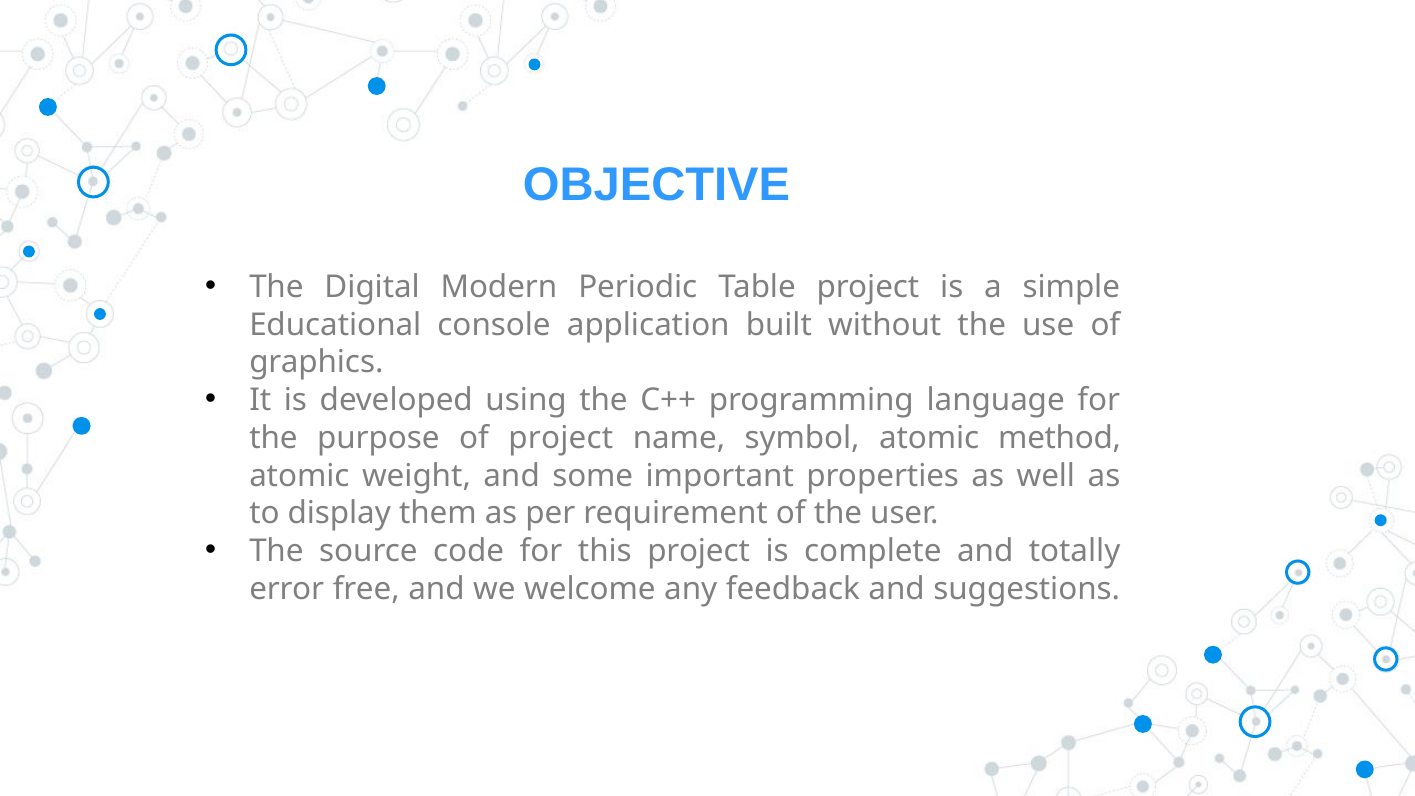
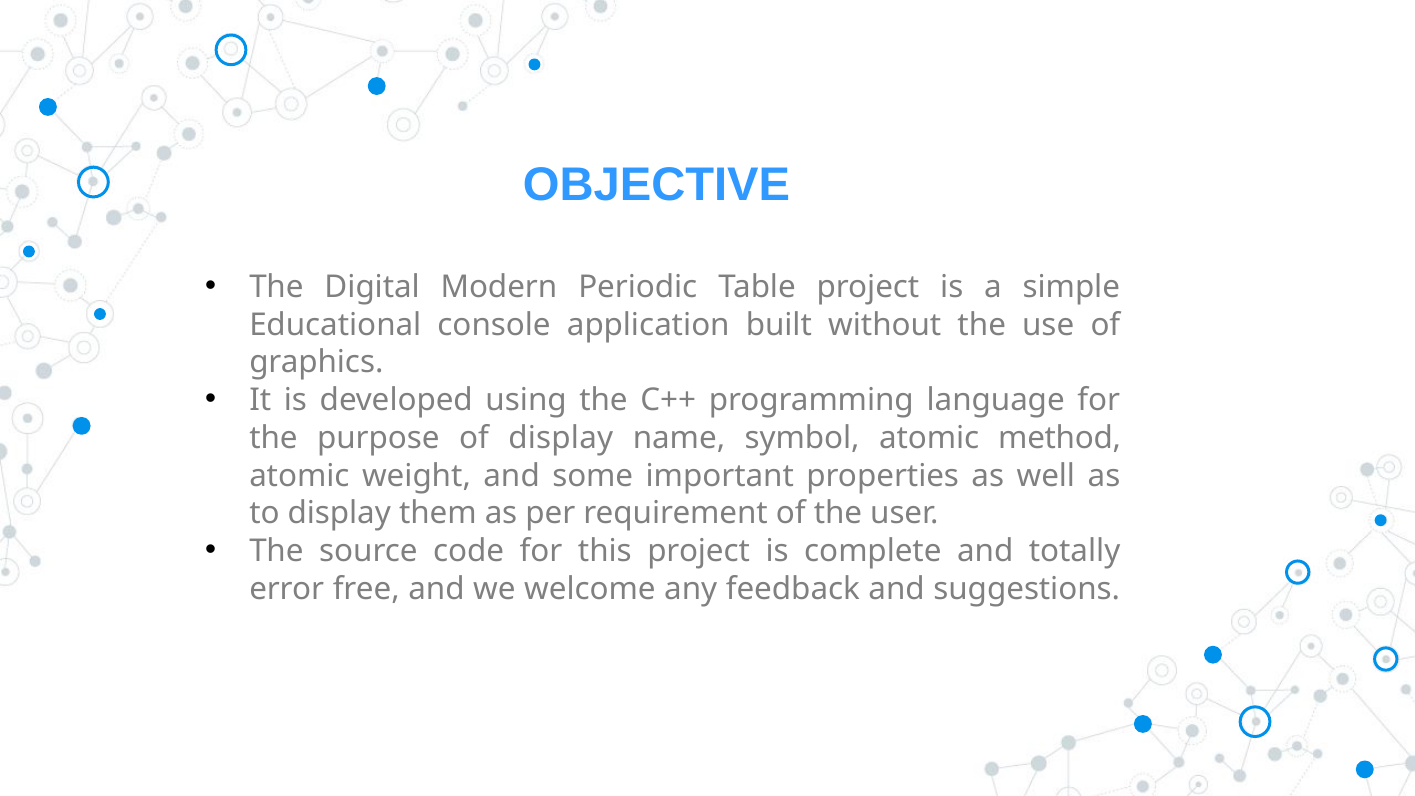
of project: project -> display (561, 438)
